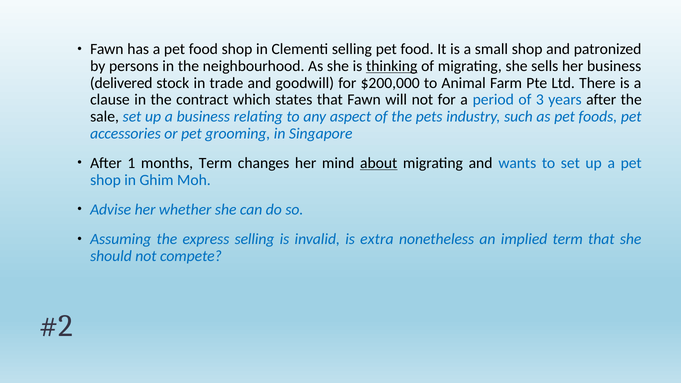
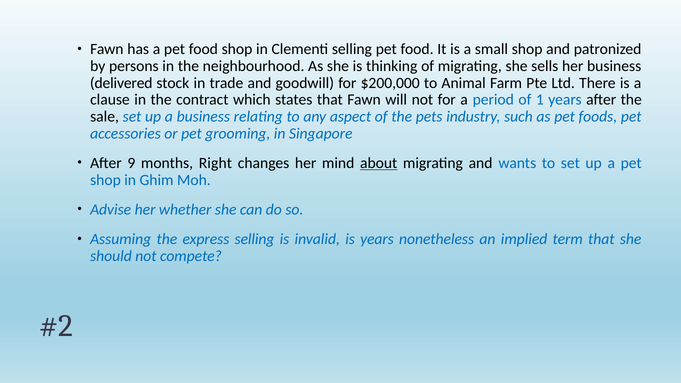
thinking underline: present -> none (392, 66)
3: 3 -> 1 (540, 100)
1: 1 -> 9 (131, 163)
months Term: Term -> Right (215, 163)
is extra: extra -> years (377, 239)
